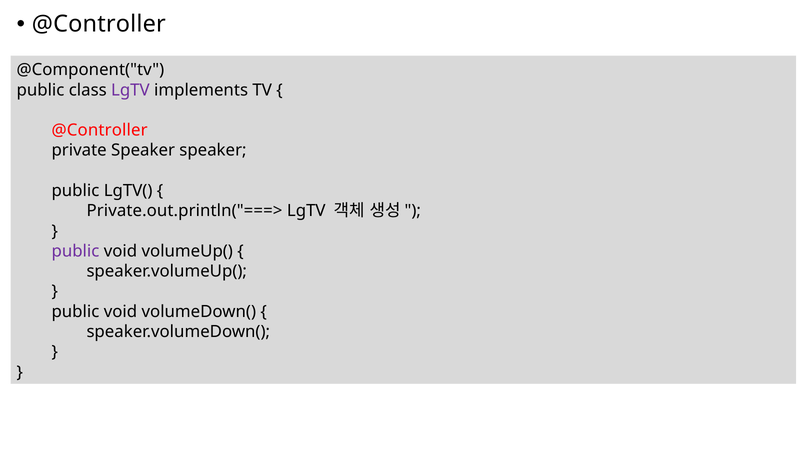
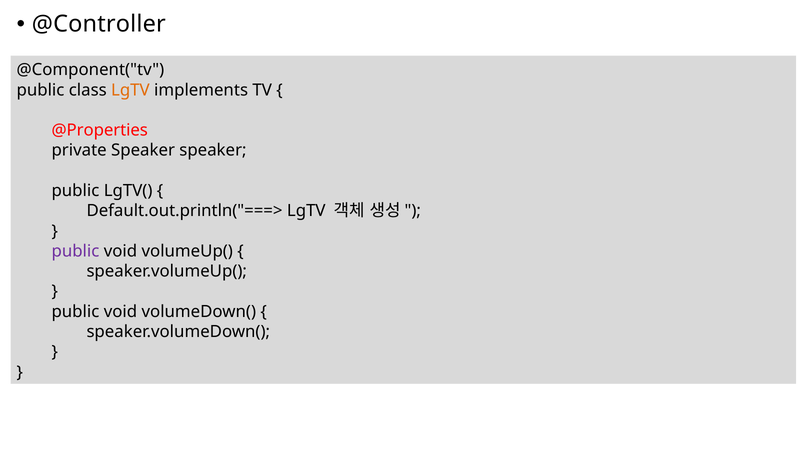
LgTV colour: purple -> orange (130, 90)
@Controller: @Controller -> @Properties (100, 130)
Private.out.println("===>: Private.out.println("===> -> Default.out.println("===> (185, 211)
